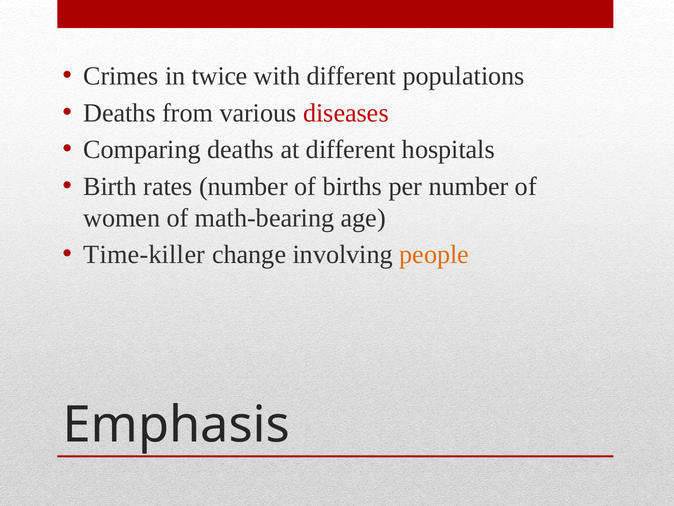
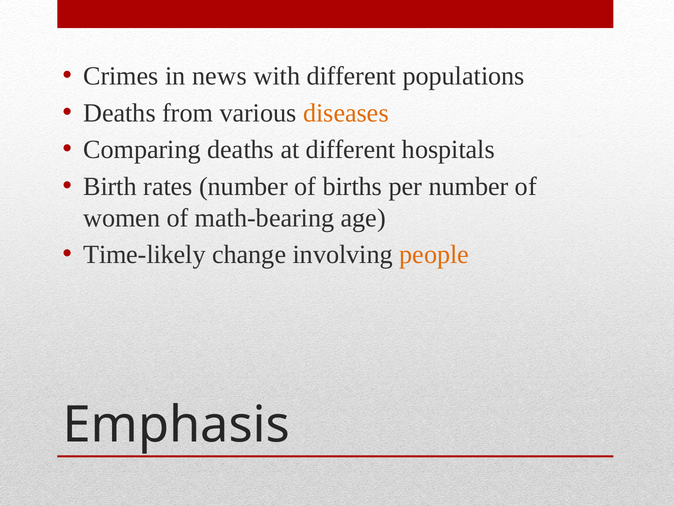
twice: twice -> news (219, 76)
diseases colour: red -> orange (346, 113)
Time-killer: Time-killer -> Time-likely (144, 254)
